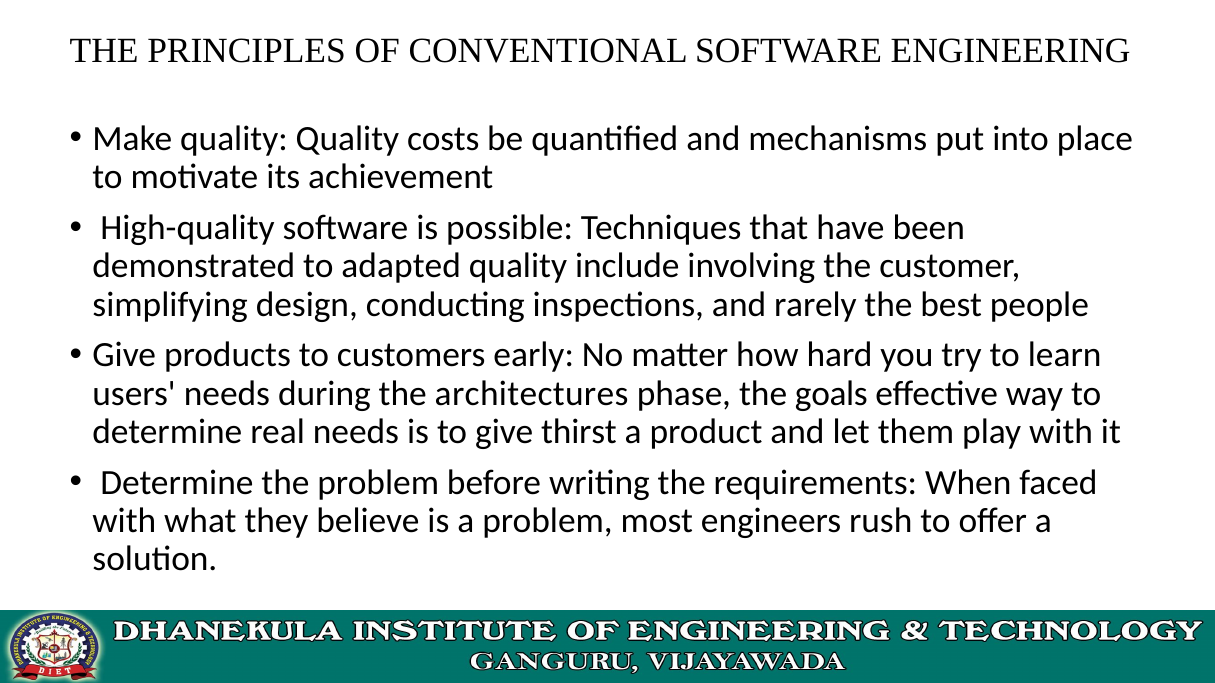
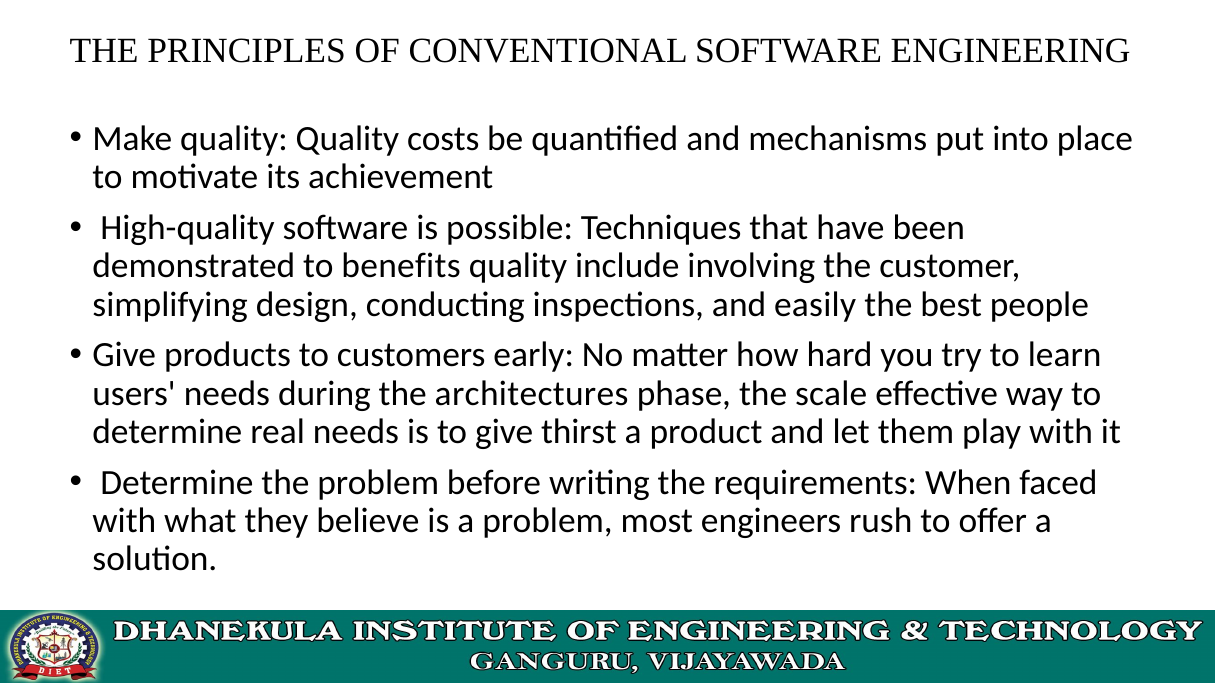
adapted: adapted -> benefits (401, 266)
rarely: rarely -> easily (815, 305)
goals: goals -> scale (831, 394)
